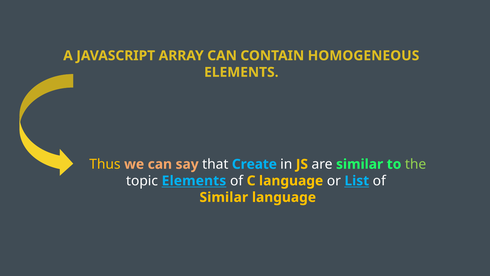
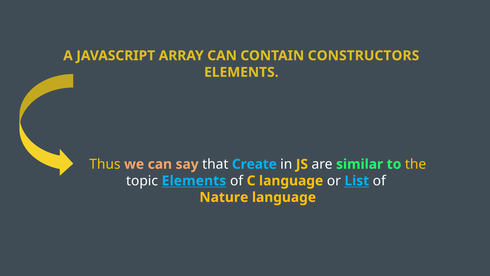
HOMOGENEOUS: HOMOGENEOUS -> CONSTRUCTORS (364, 56)
the colour: light green -> yellow (416, 164)
Similar: Similar -> Nature (224, 197)
